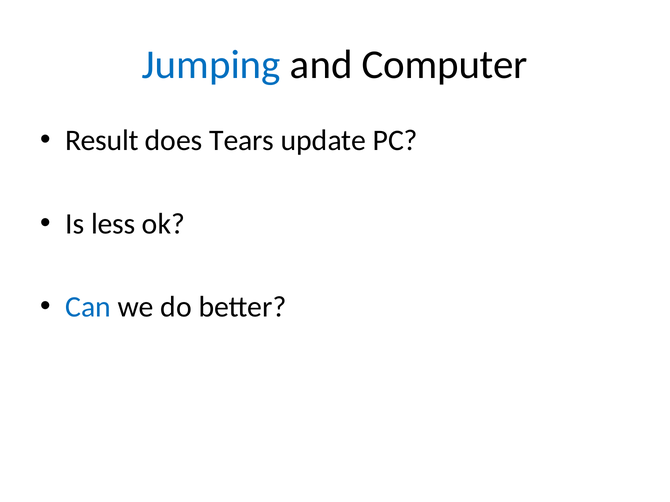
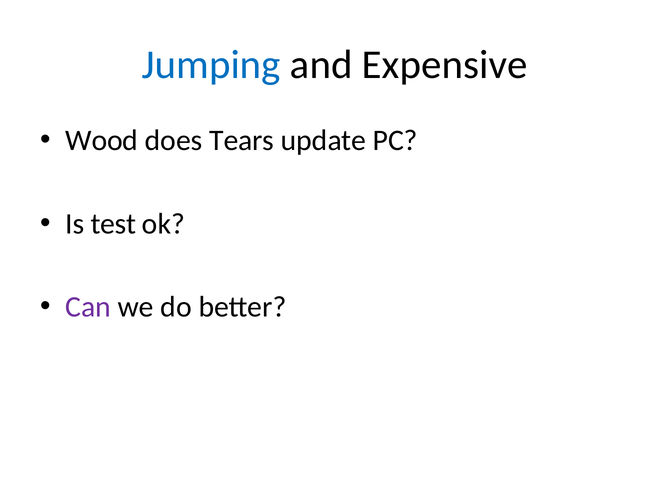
Computer: Computer -> Expensive (445, 65)
Result: Result -> Wood (102, 141)
less: less -> test (113, 224)
Can colour: blue -> purple (88, 307)
